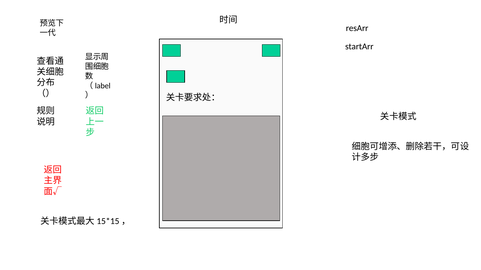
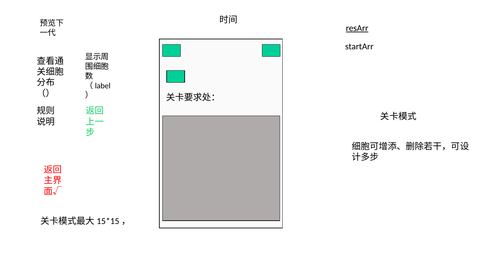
resArr underline: none -> present (357, 28)
